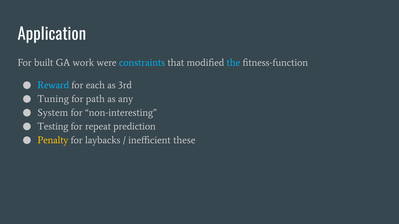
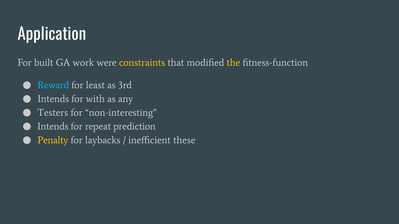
constraints colour: light blue -> yellow (142, 63)
the colour: light blue -> yellow (233, 63)
each: each -> least (95, 85)
Tuning: Tuning -> Intends (53, 99)
path: path -> with (95, 99)
System: System -> Testers (53, 113)
Testing: Testing -> Intends (53, 127)
